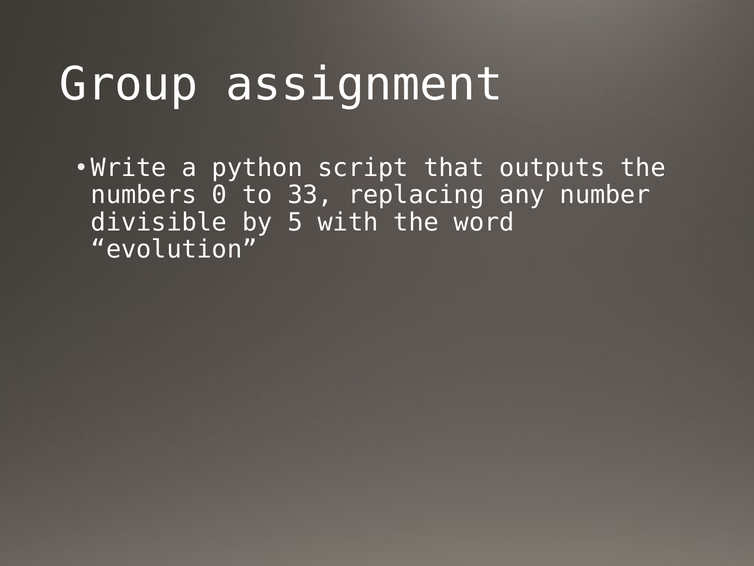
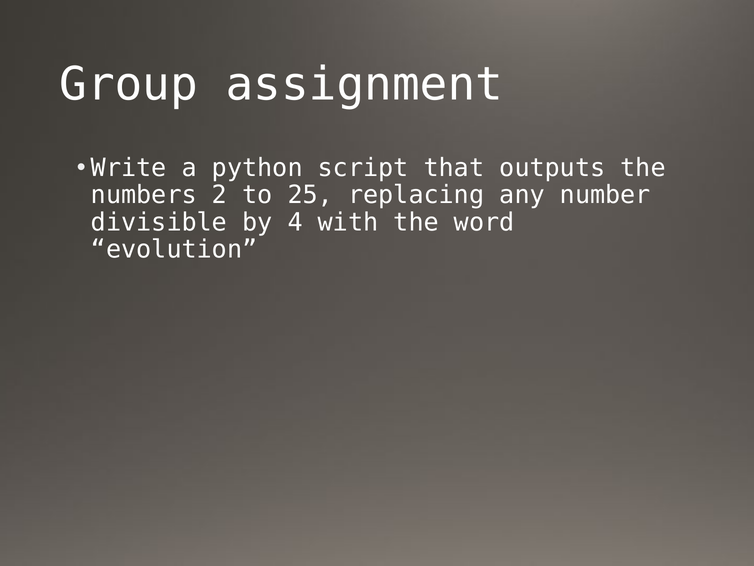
0: 0 -> 2 (220, 195)
33: 33 -> 25 (310, 195)
5: 5 -> 4 (295, 222)
